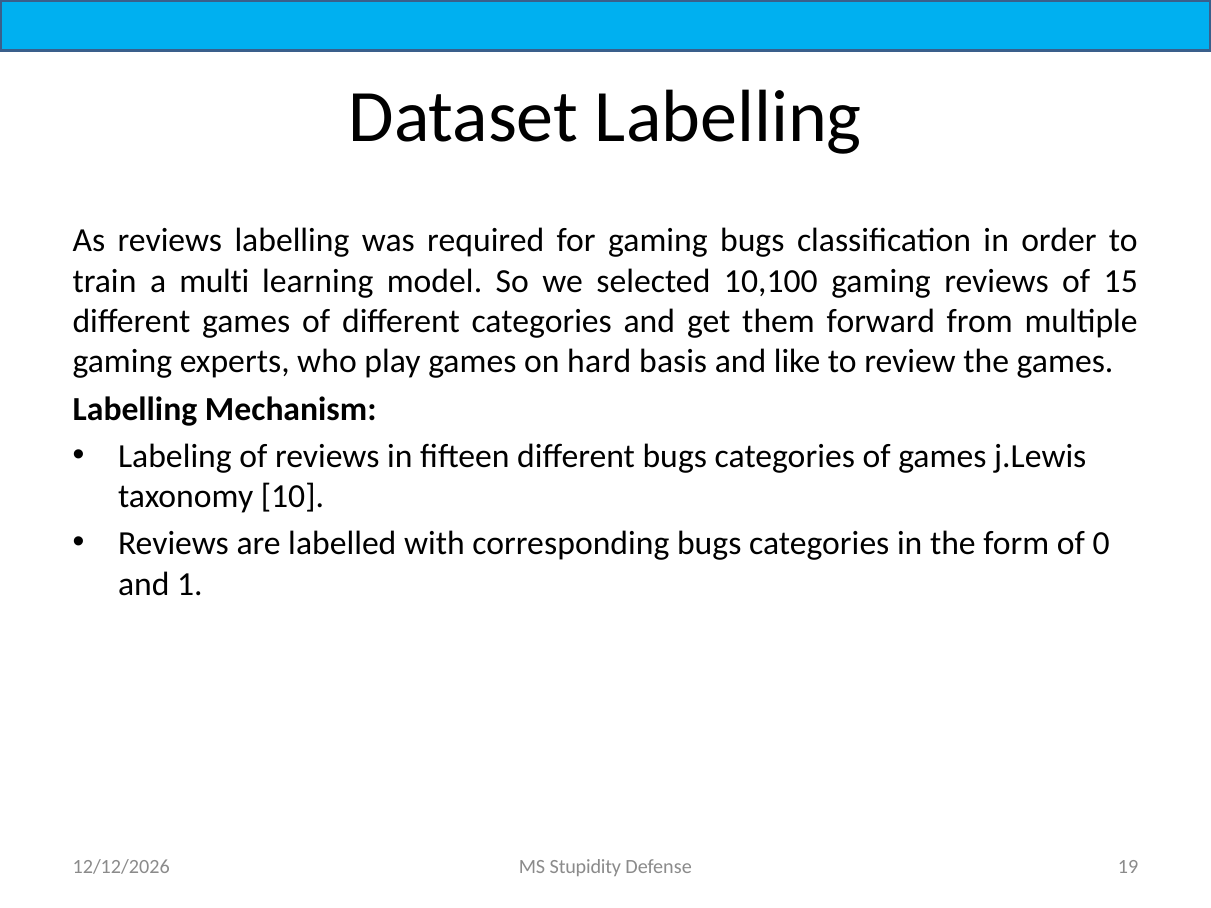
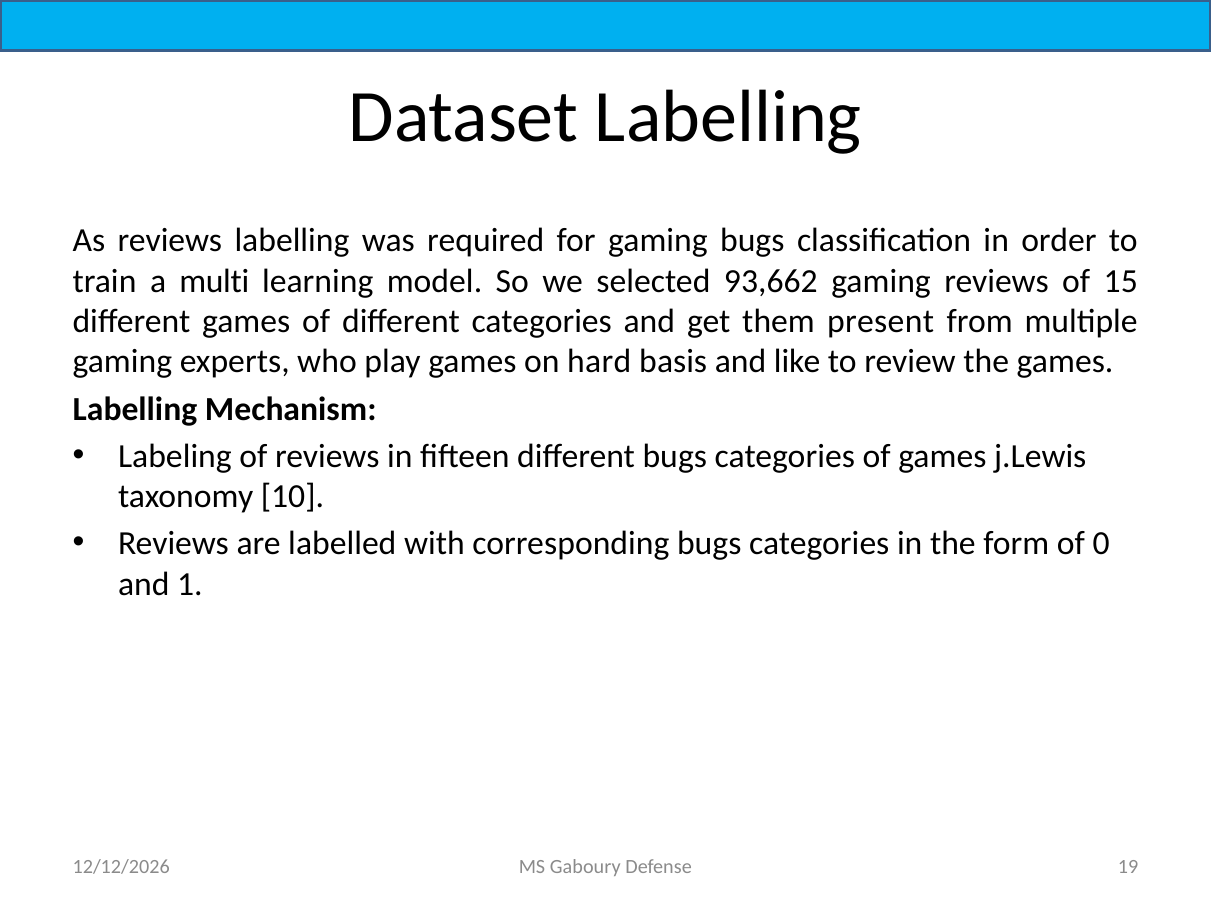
10,100: 10,100 -> 93,662 (771, 281)
forward: forward -> present (881, 321)
Stupidity: Stupidity -> Gaboury (585, 867)
